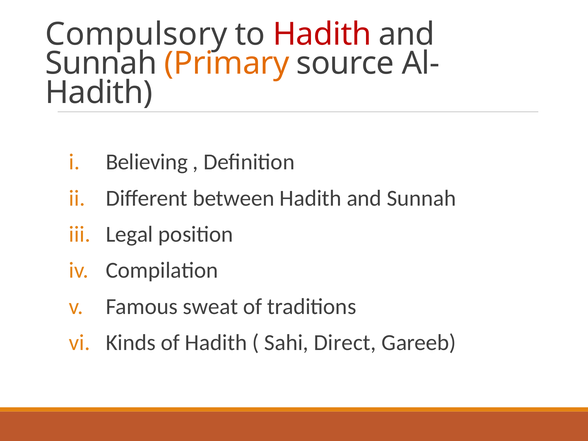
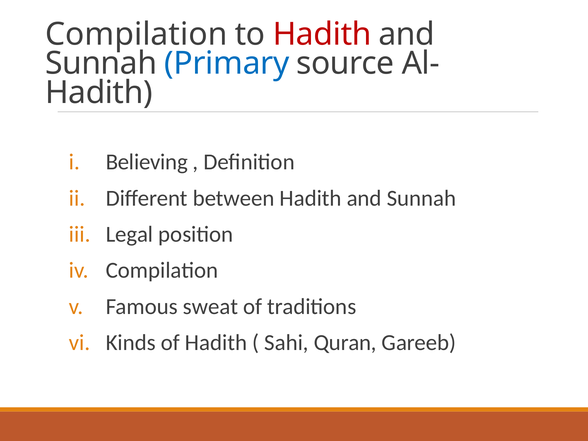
Compulsory: Compulsory -> Compilation (136, 34)
Primary colour: orange -> blue (227, 63)
Direct: Direct -> Quran (345, 343)
